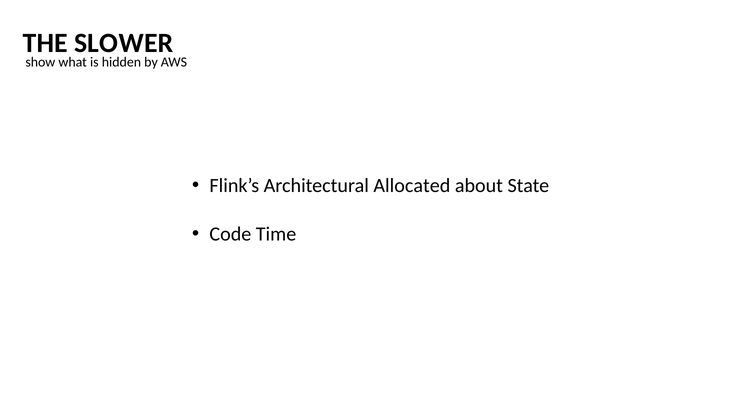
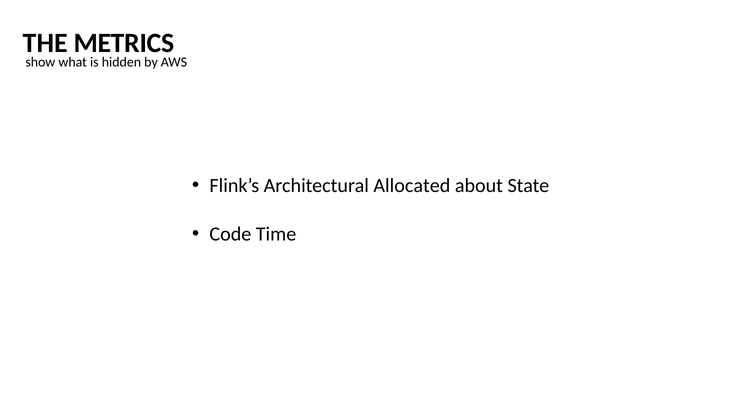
SLOWER: SLOWER -> METRICS (124, 43)
